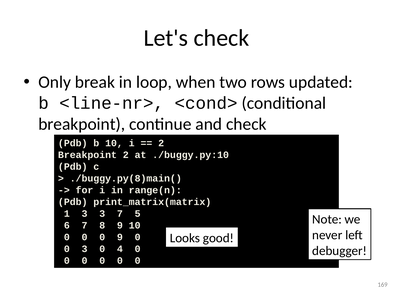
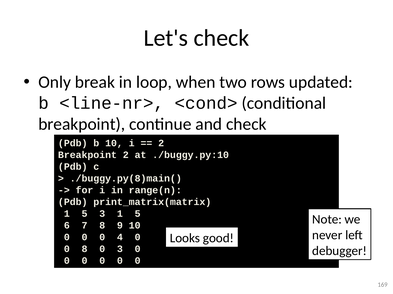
3: 3 -> 5 (85, 214)
3 7: 7 -> 1 (120, 214)
0 9: 9 -> 4 (120, 238)
0 3: 3 -> 8 (85, 250)
0 4: 4 -> 3 (120, 250)
